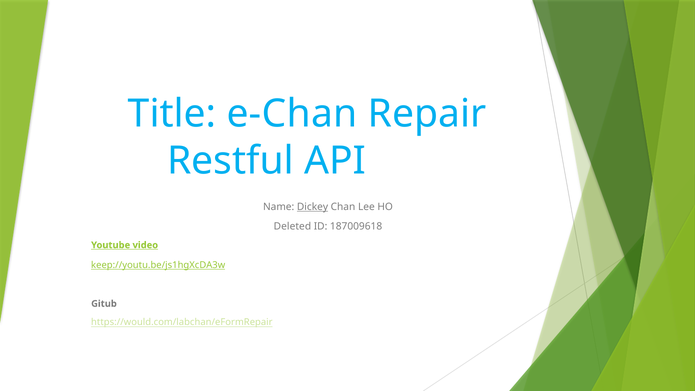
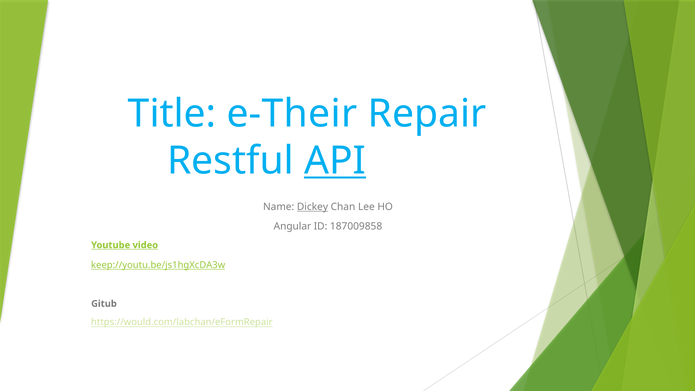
e-Chan: e-Chan -> e-Their (292, 114)
API underline: none -> present (335, 161)
Deleted: Deleted -> Angular (292, 226)
187009618: 187009618 -> 187009858 (356, 226)
